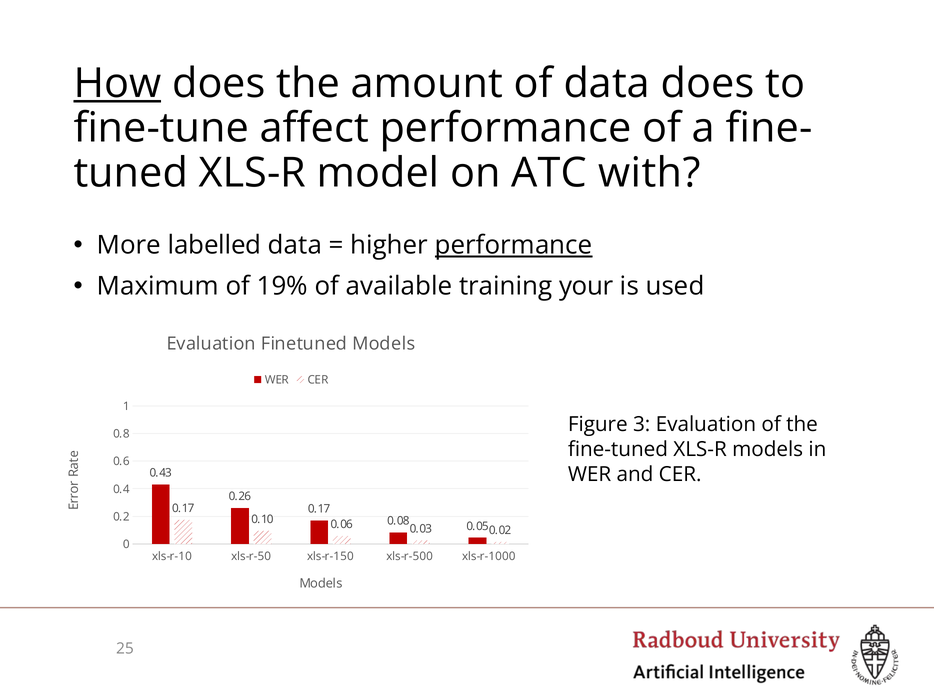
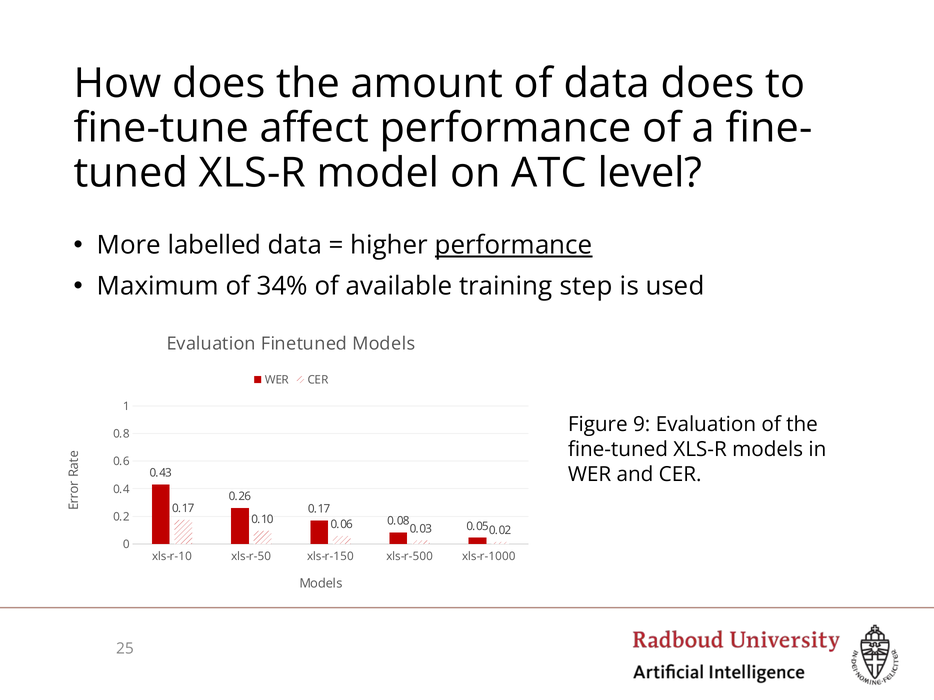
How underline: present -> none (117, 84)
with: with -> level (650, 173)
19%: 19% -> 34% (282, 287)
your: your -> step (586, 287)
3: 3 -> 9 (642, 425)
